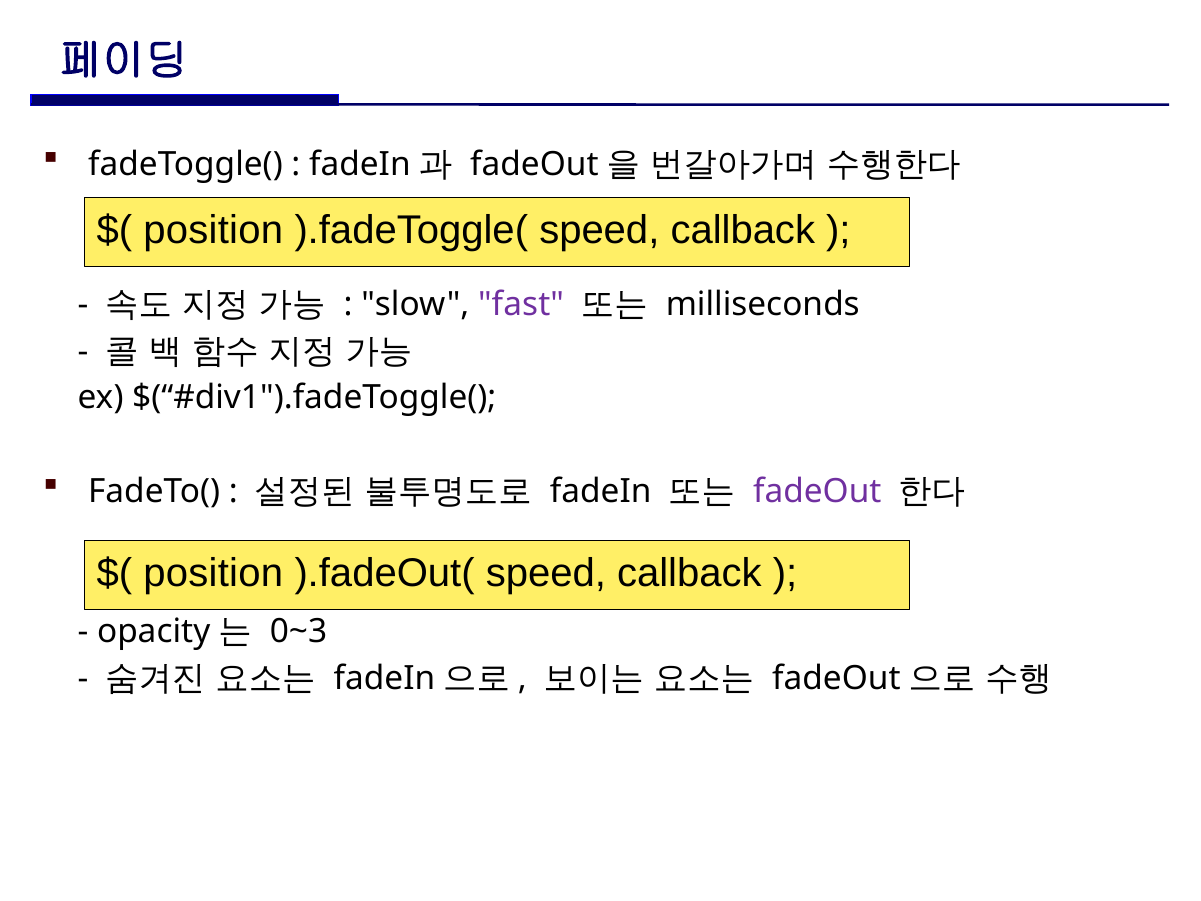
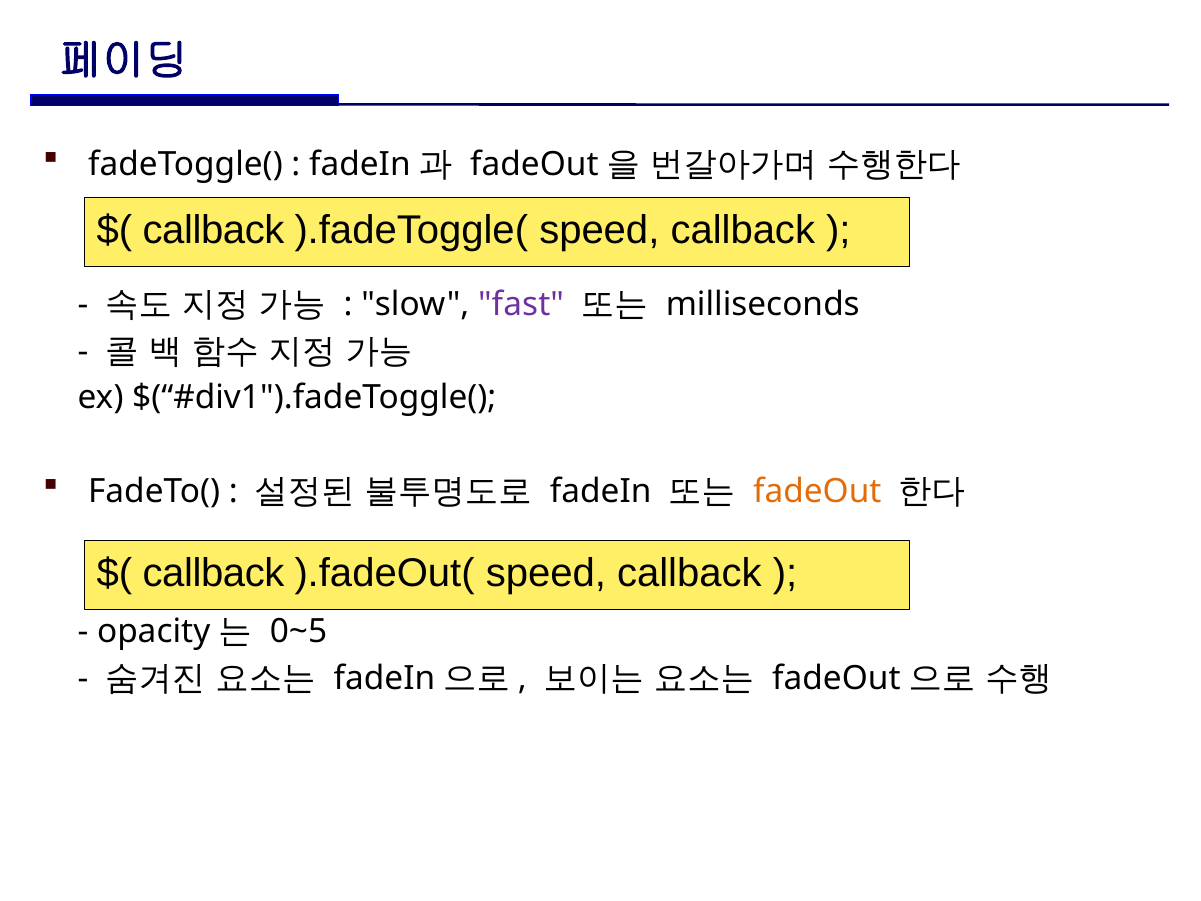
position: position -> callback (214, 230)
fadeOut colour: purple -> orange (817, 491)
position: position -> callback (214, 573)
0~3: 0~3 -> 0~5 (299, 631)
